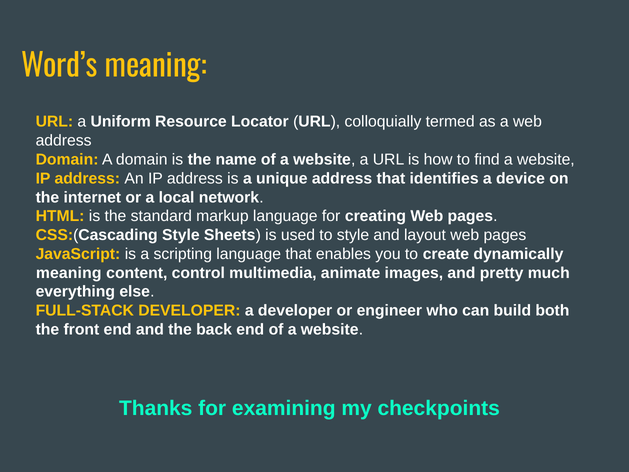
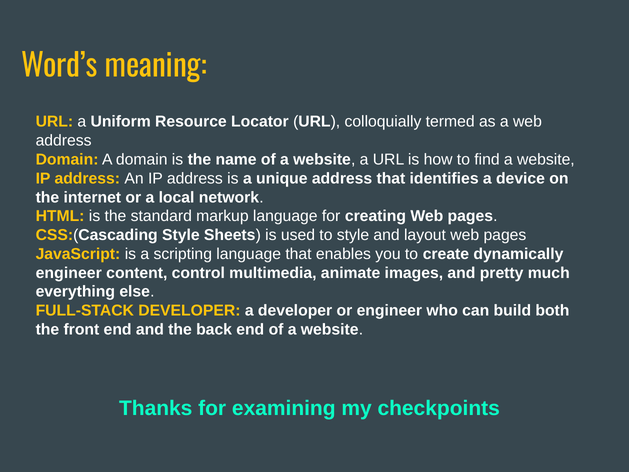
meaning: meaning -> engineer (69, 273)
